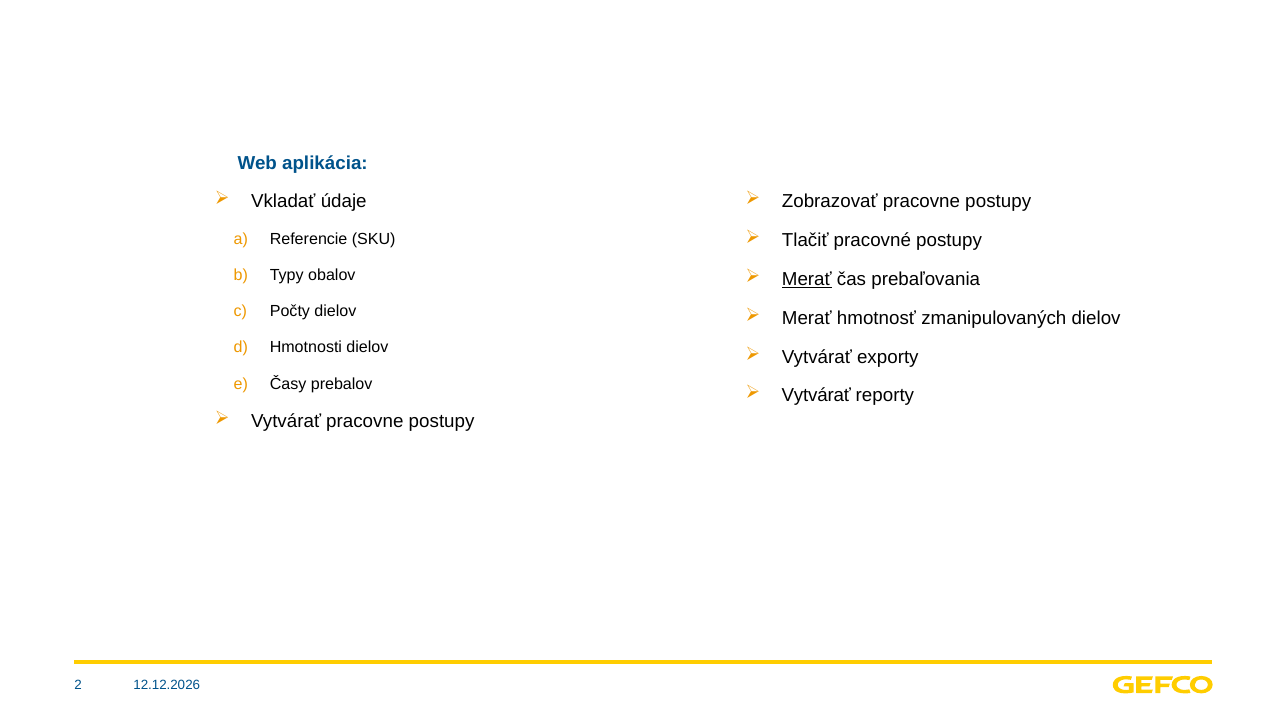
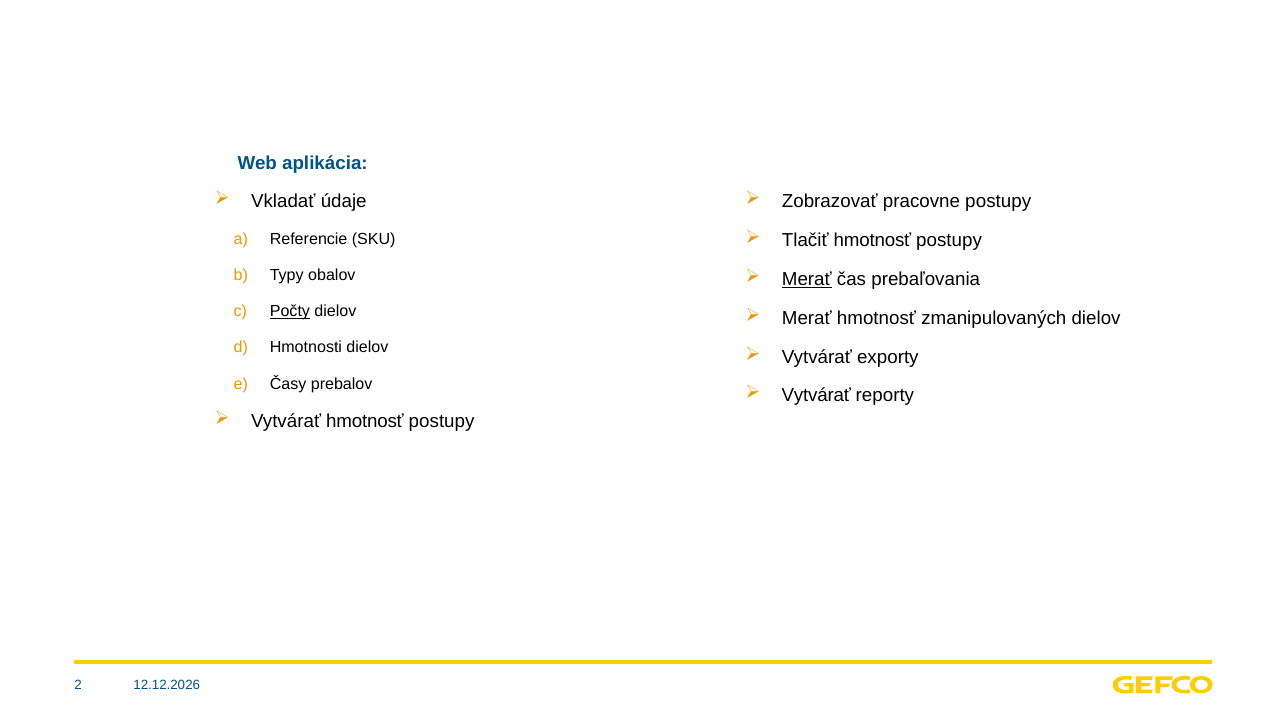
Tlačiť pracovné: pracovné -> hmotnosť (872, 241)
Počty underline: none -> present (290, 312)
Vytvárať pracovne: pracovne -> hmotnosť (365, 421)
